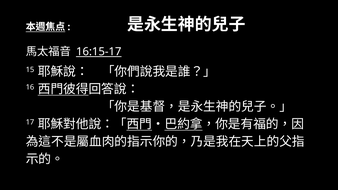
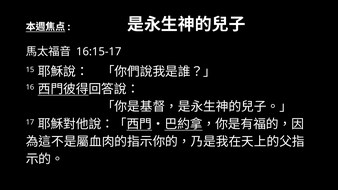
16:15-17 underline: present -> none (99, 52)
